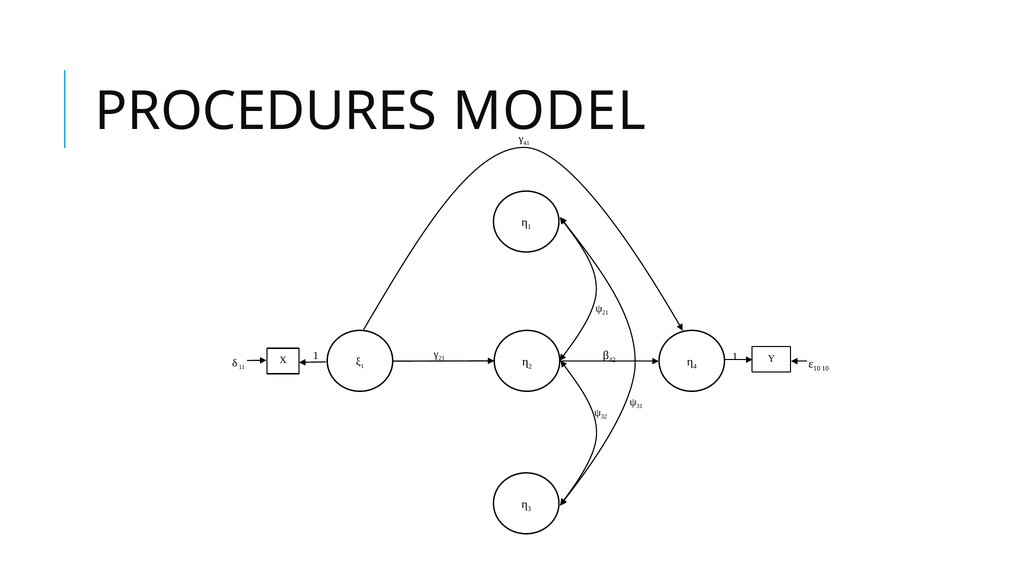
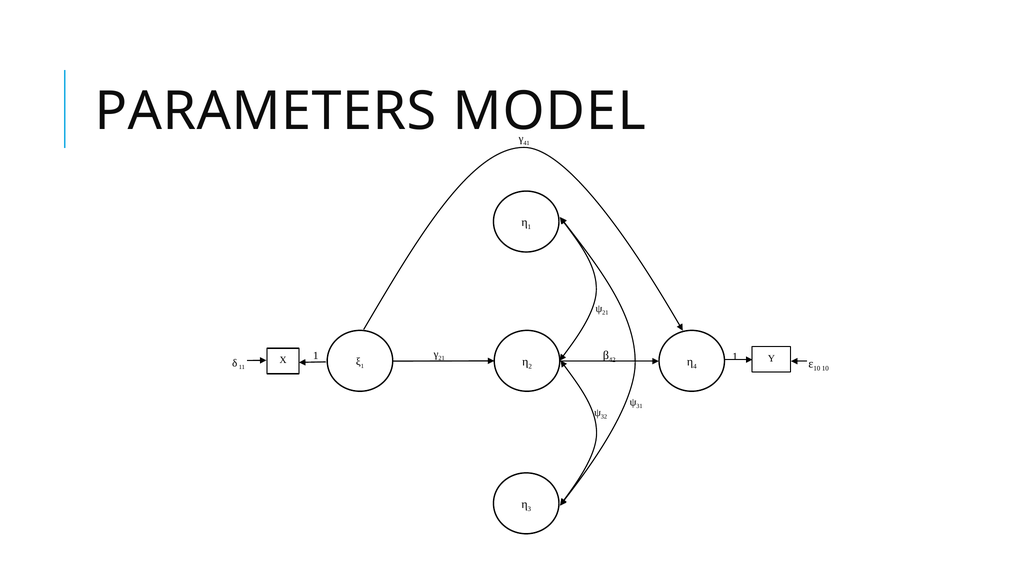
PROCEDURES: PROCEDURES -> PARAMETERS (266, 111)
